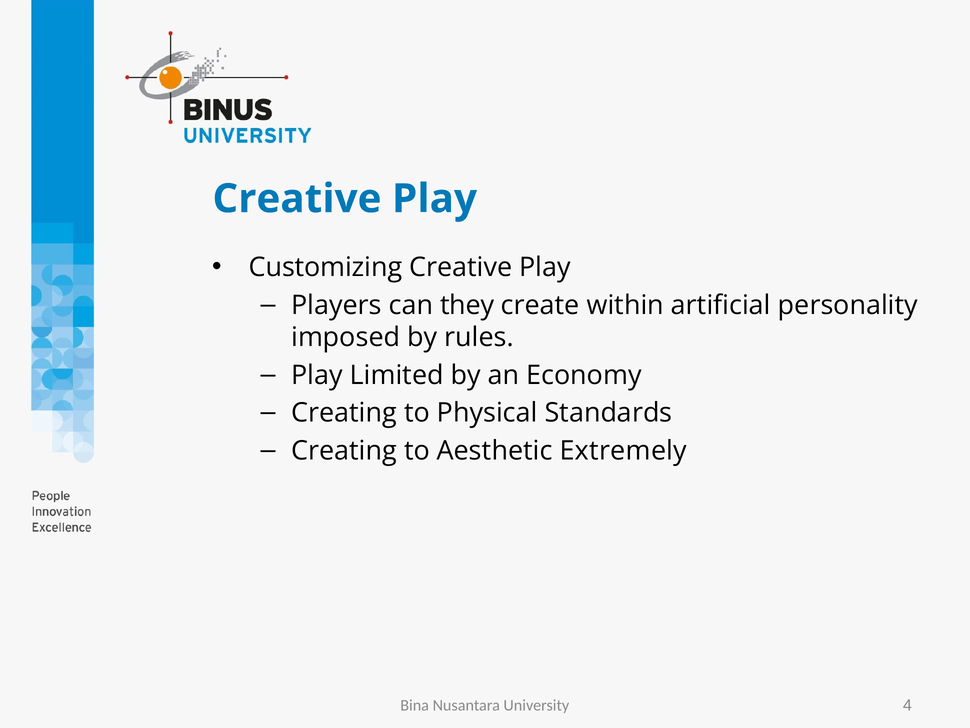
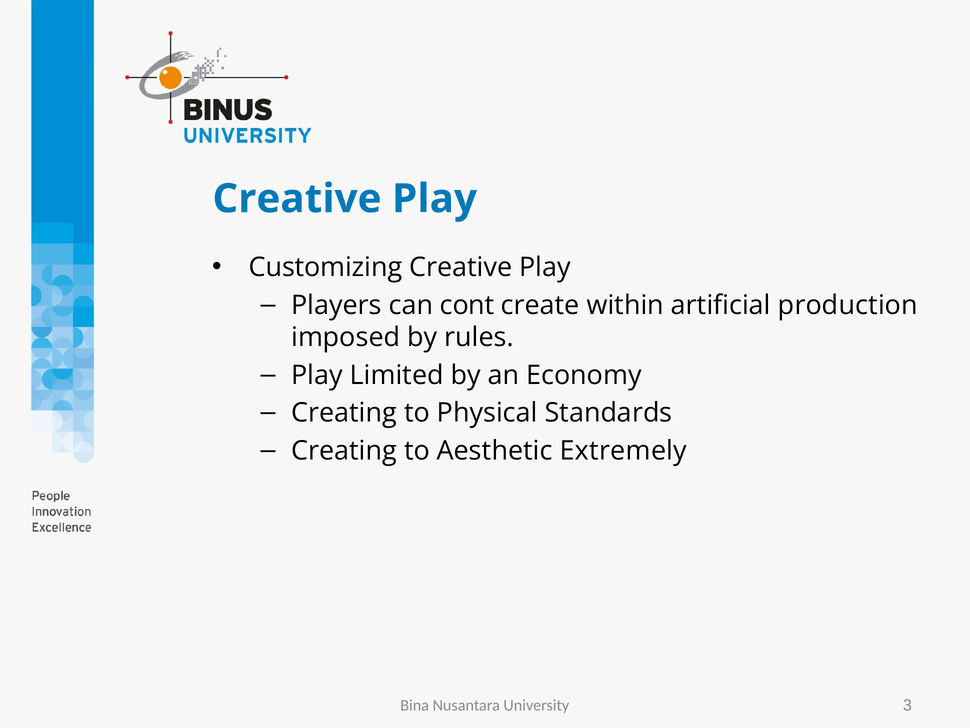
they: they -> cont (467, 305)
personality: personality -> production (848, 305)
4: 4 -> 3 (907, 705)
